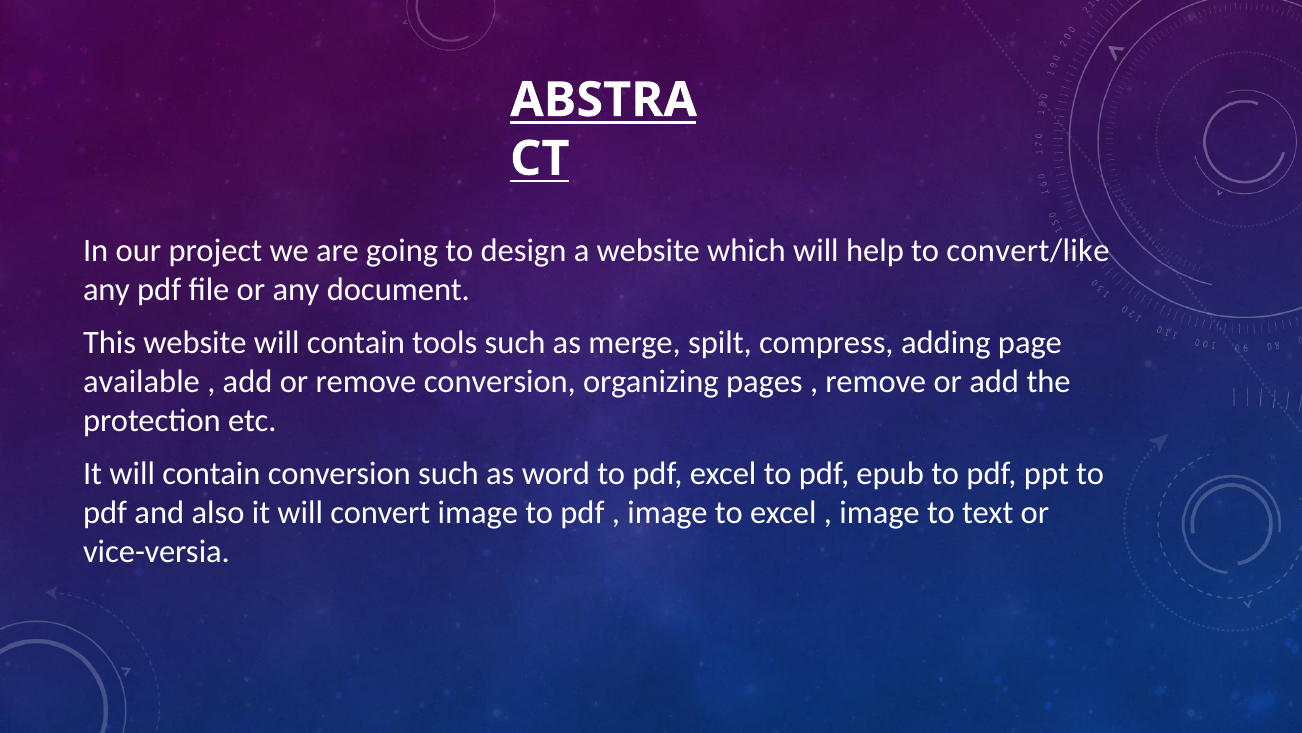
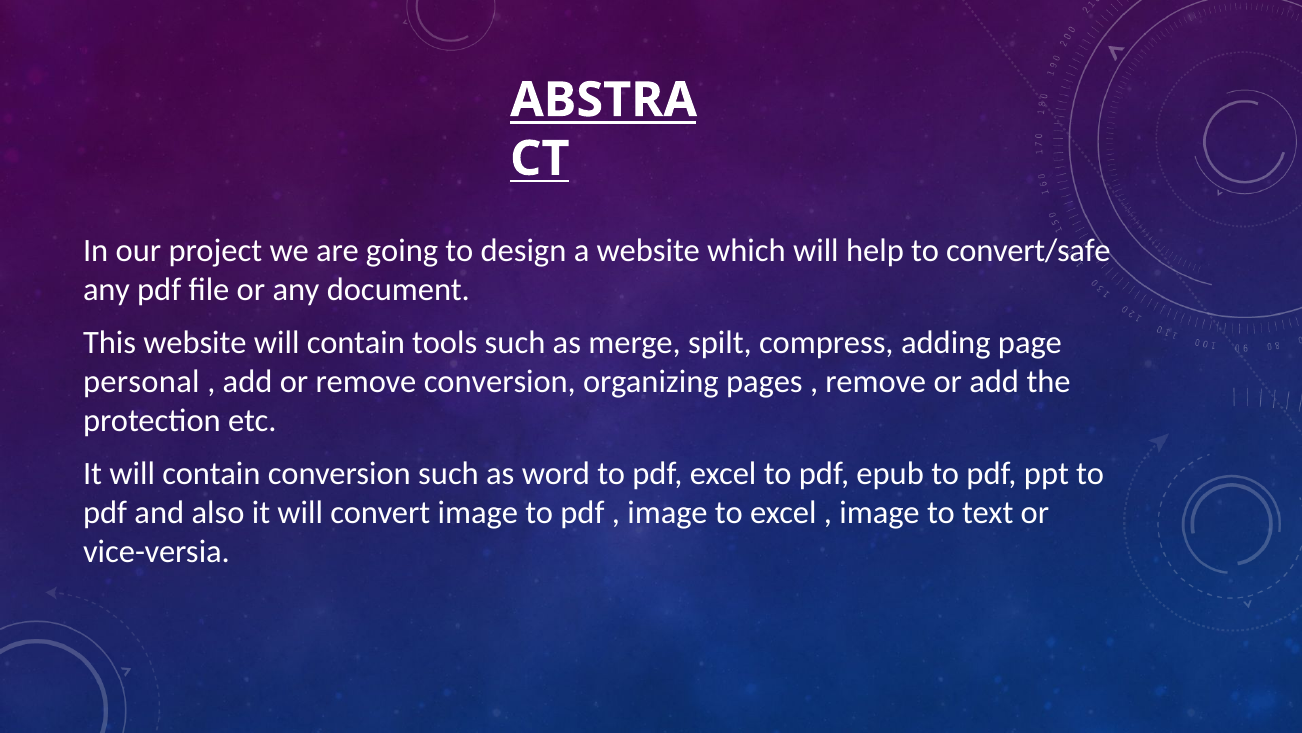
convert/like: convert/like -> convert/safe (1028, 250)
available: available -> personal (141, 381)
